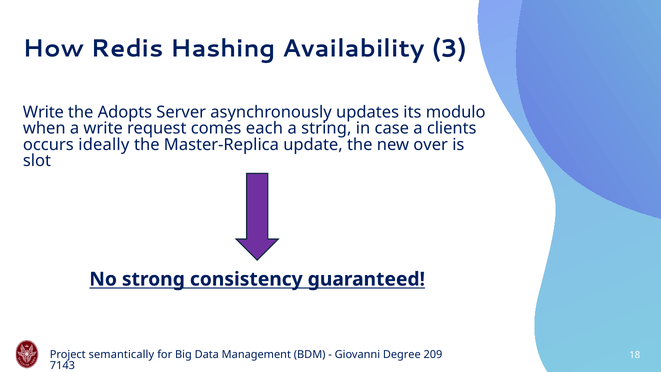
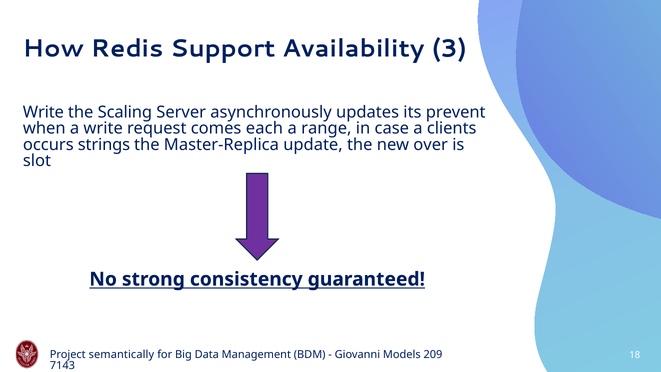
Hashing: Hashing -> Support (223, 49)
Adopts: Adopts -> Scaling (125, 112)
modulo: modulo -> prevent (456, 112)
string: string -> range (326, 128)
ideally: ideally -> strings (104, 144)
Degree: Degree -> Models (402, 354)
